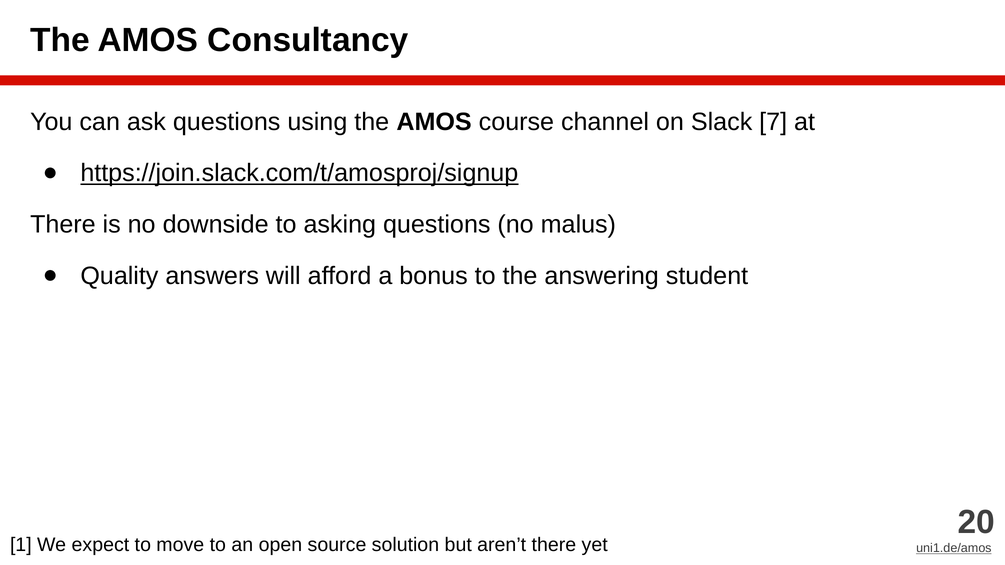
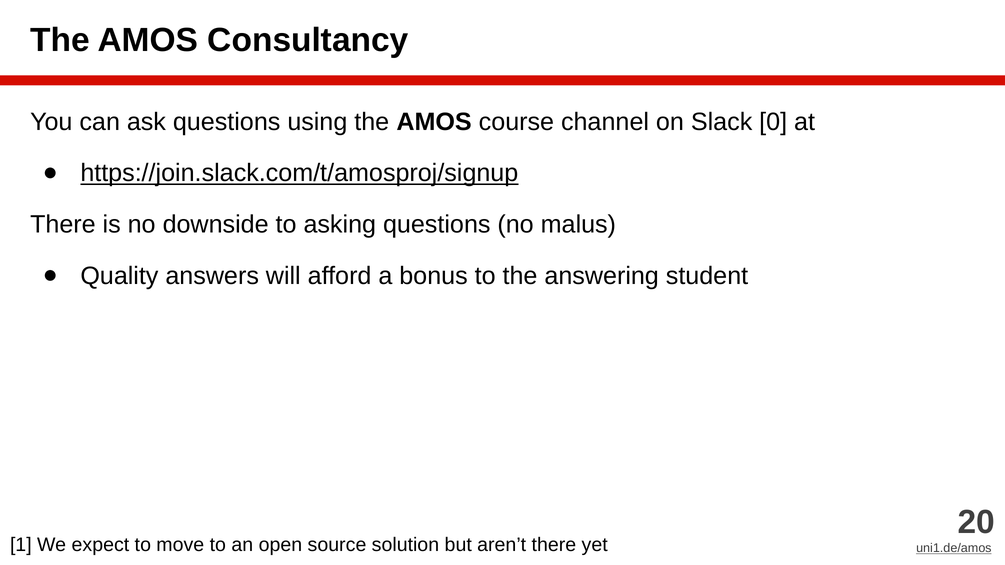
7: 7 -> 0 (773, 122)
